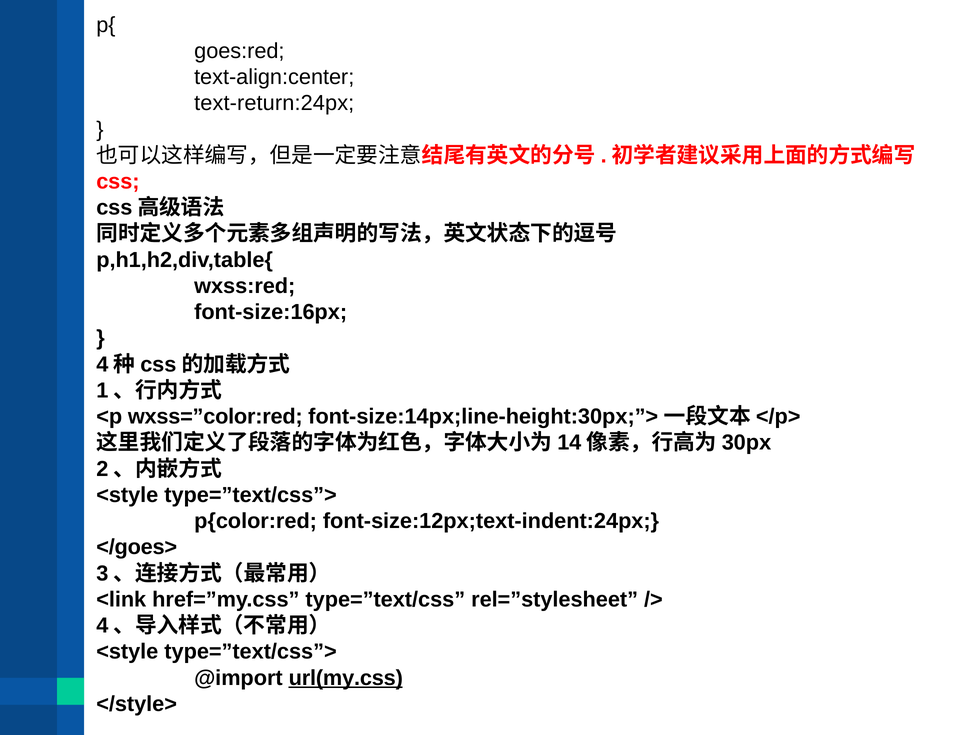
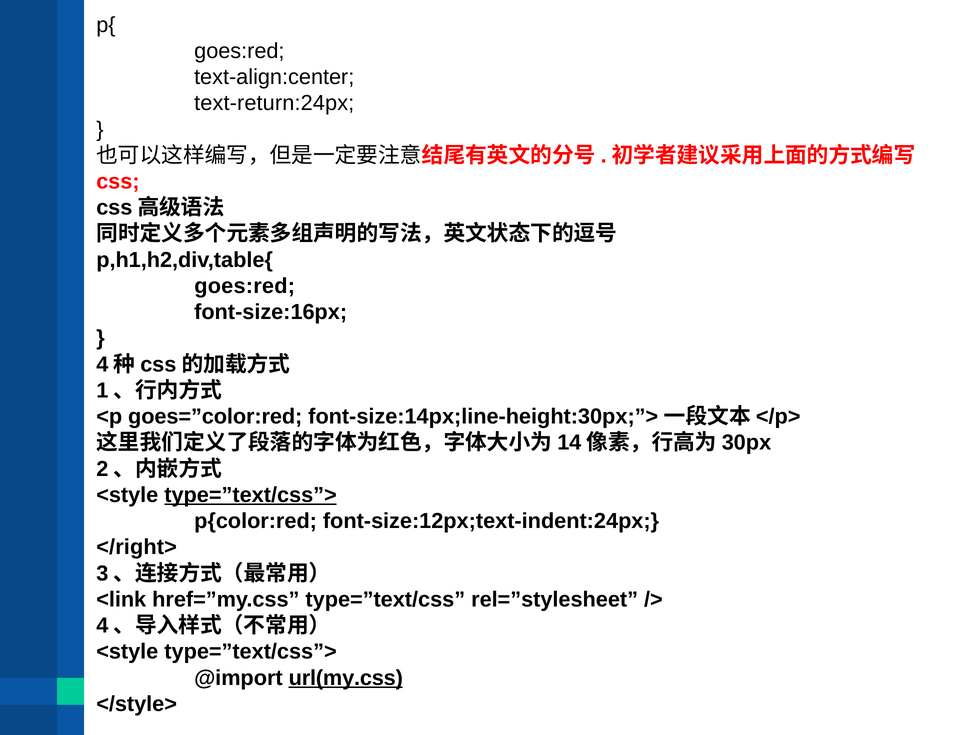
wxss:red: wxss:red -> goes:red (245, 286)
wxss=”color:red: wxss=”color:red -> goes=”color:red (215, 416)
type=”text/css”> underline: none -> present (251, 495)
</goes>: </goes> -> </right> (137, 547)
